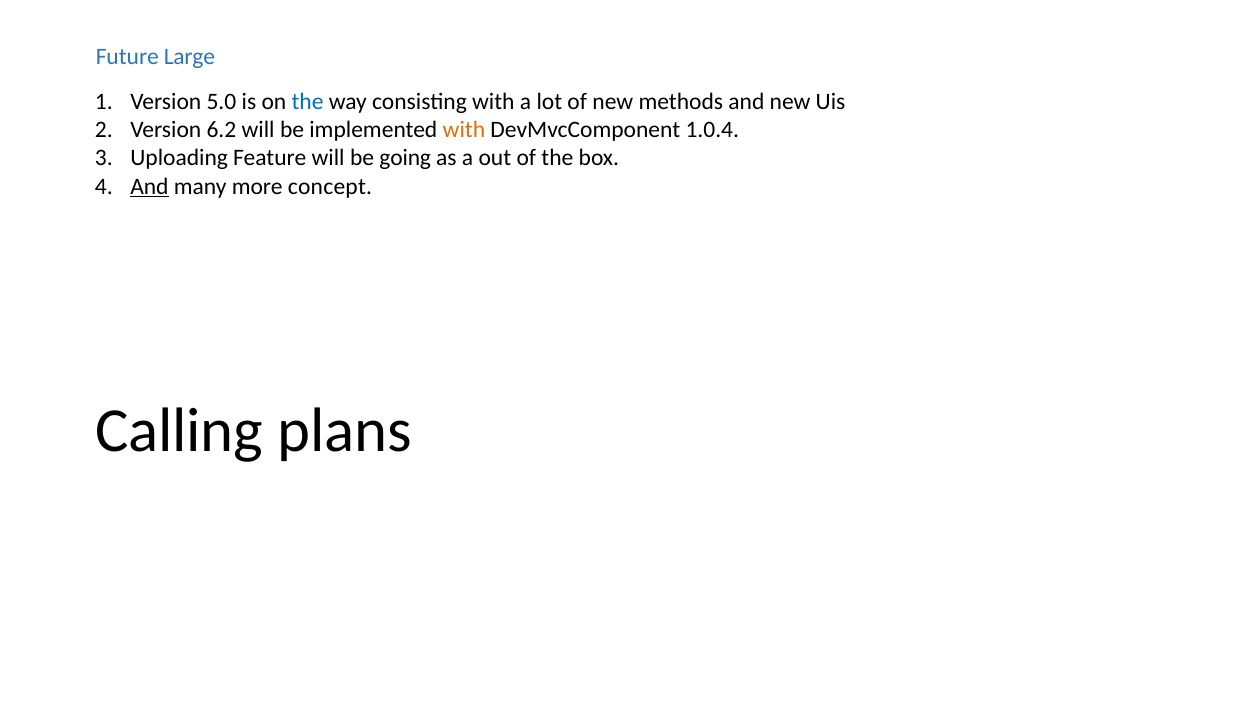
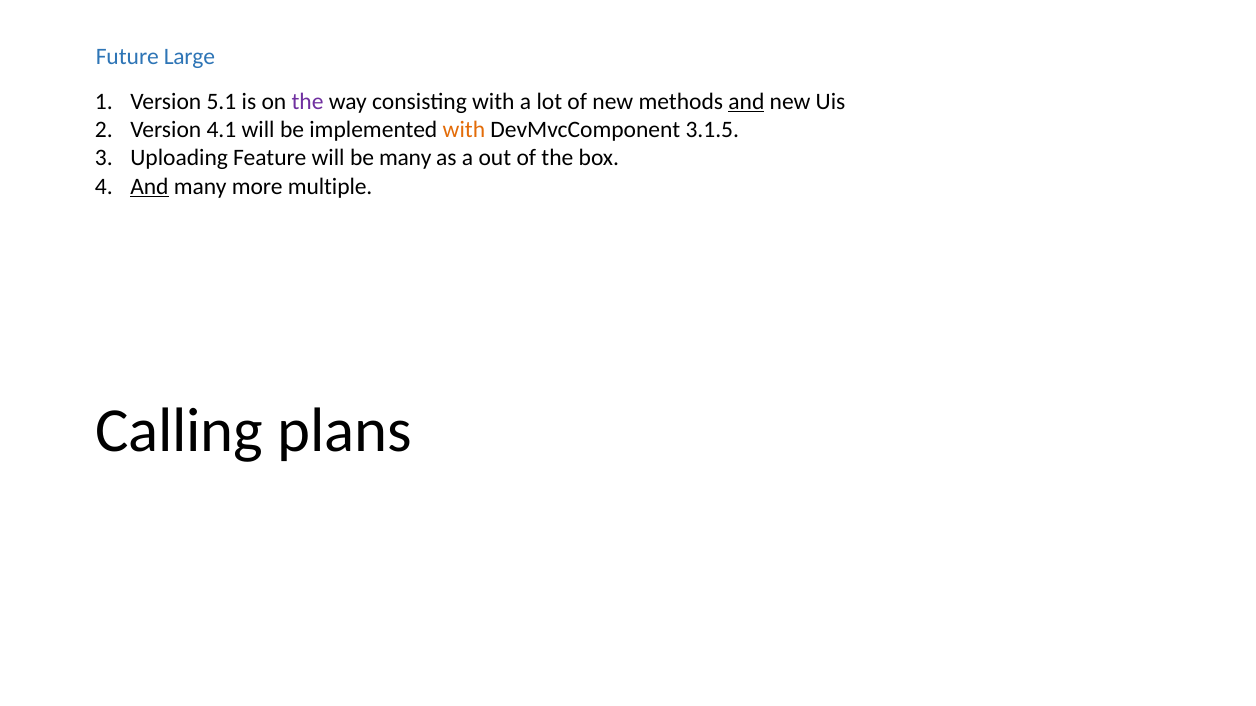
5.0: 5.0 -> 5.1 (221, 102)
the colour: blue -> purple (308, 102)
and underline: none -> present (746, 102)
6.2: 6.2 -> 4.1 (221, 130)
1.0.4: 1.0.4 -> 3.1.5 (712, 130)
be going: going -> many (405, 158)
concept: concept -> multiple (330, 186)
